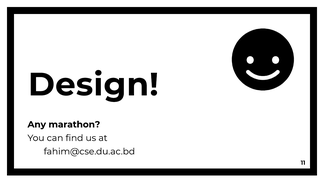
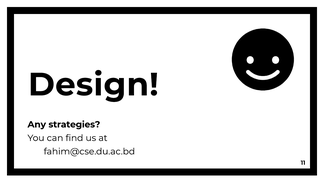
marathon: marathon -> strategies (74, 125)
